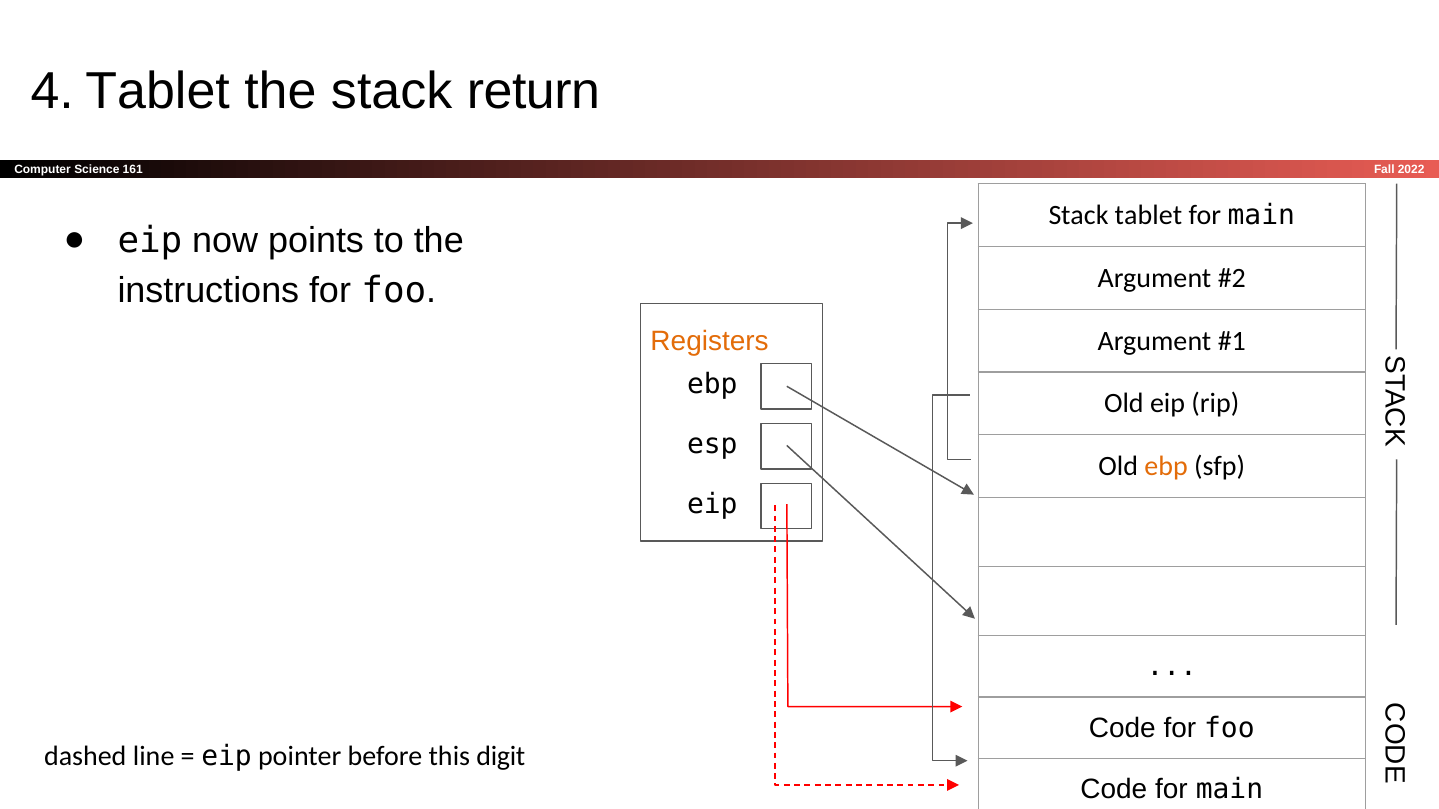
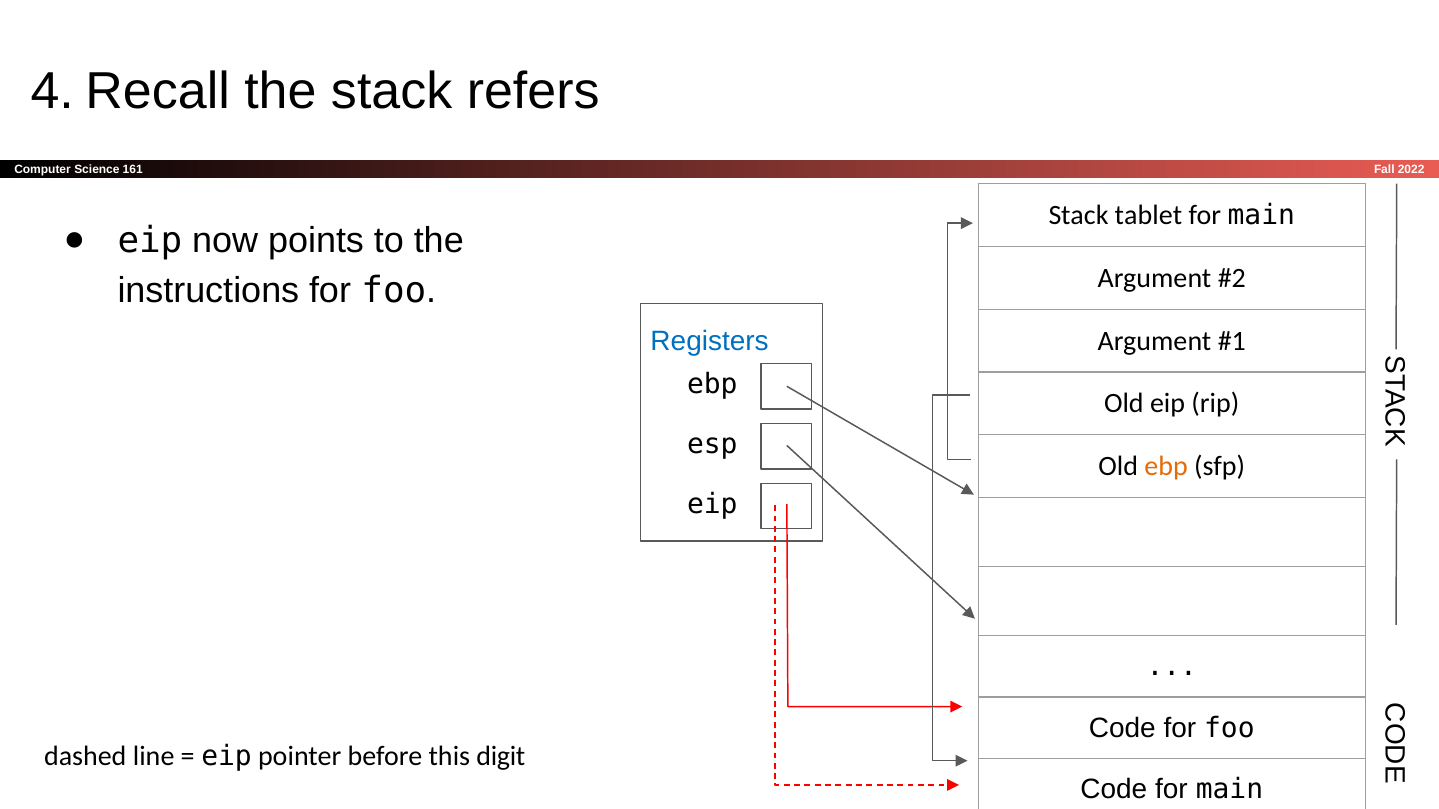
4 Tablet: Tablet -> Recall (158, 92)
return: return -> refers (533, 92)
Registers colour: orange -> blue (710, 341)
